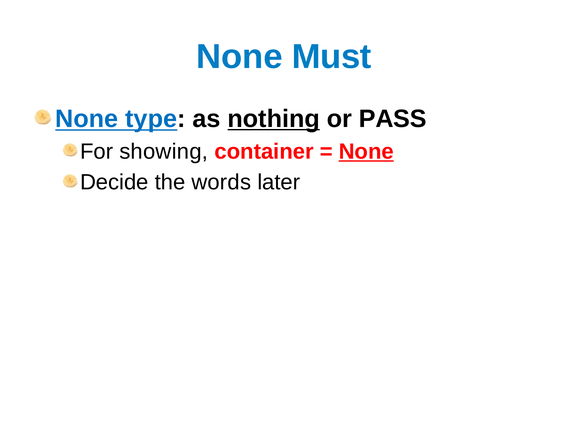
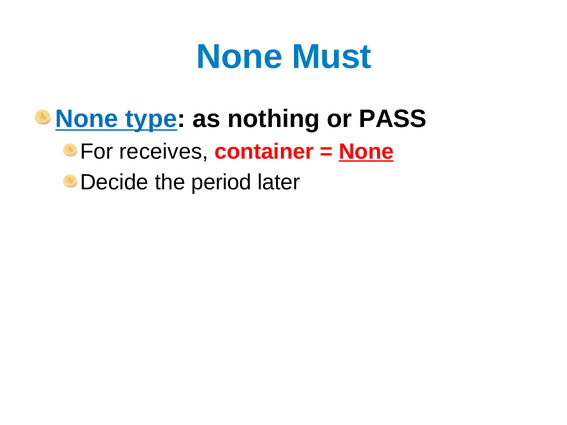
nothing underline: present -> none (274, 119)
showing: showing -> receives (164, 152)
words: words -> period (221, 182)
